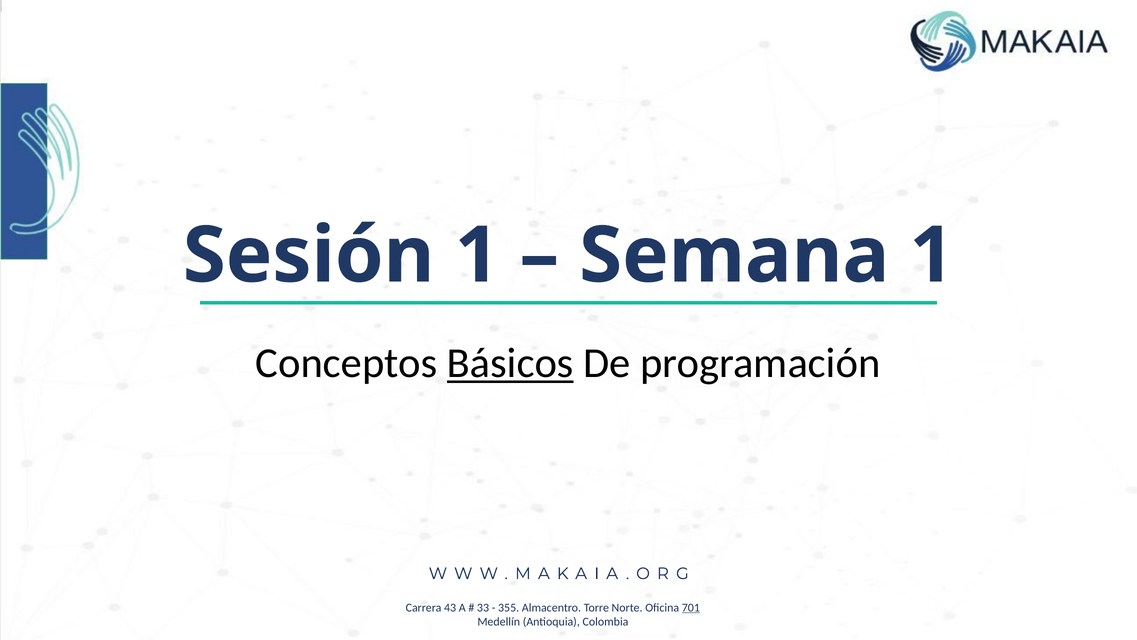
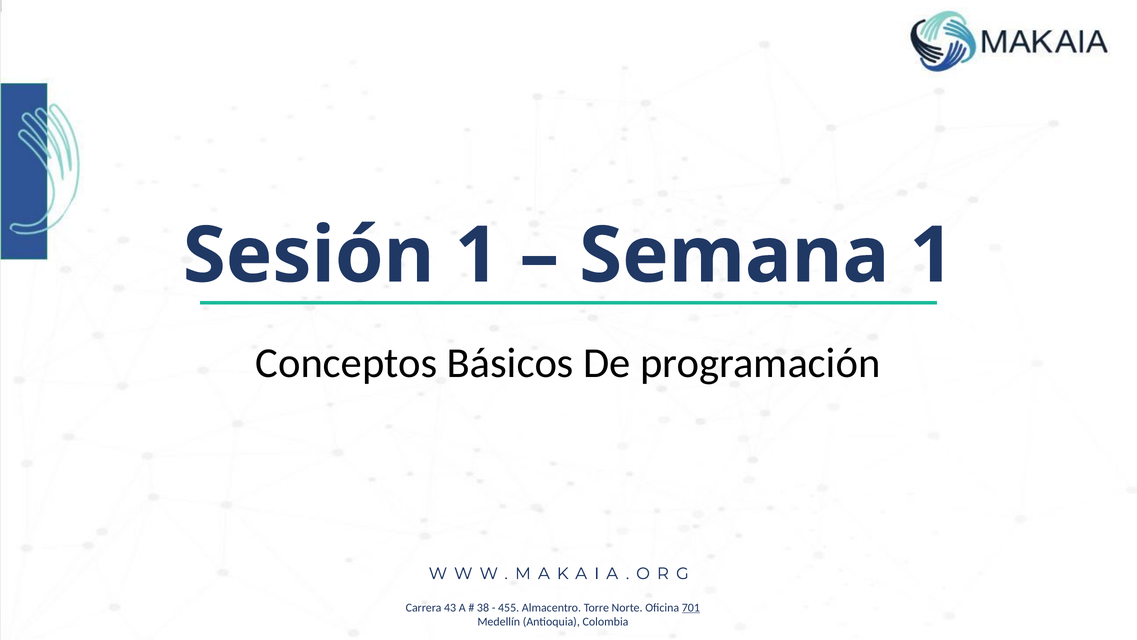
Básicos underline: present -> none (510, 363)
33: 33 -> 38 (483, 607)
355: 355 -> 455 (509, 607)
